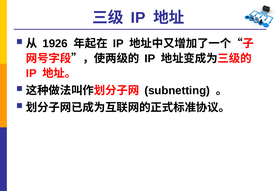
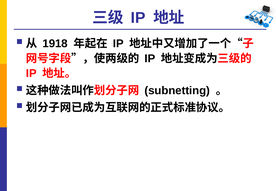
1926: 1926 -> 1918 (55, 44)
